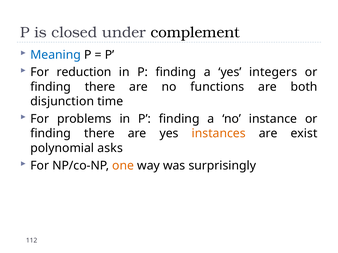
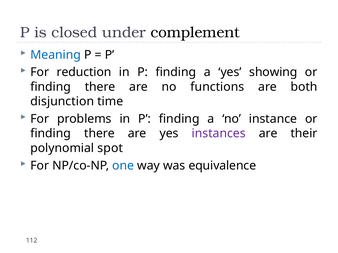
integers: integers -> showing (273, 72)
instances colour: orange -> purple (219, 134)
exist: exist -> their (304, 134)
asks: asks -> spot (110, 148)
one colour: orange -> blue (123, 166)
surprisingly: surprisingly -> equivalence (222, 166)
